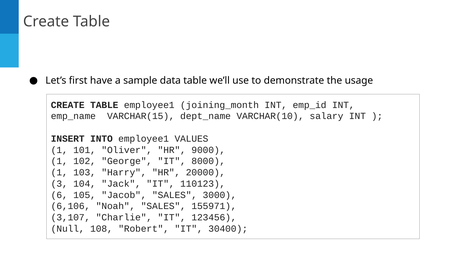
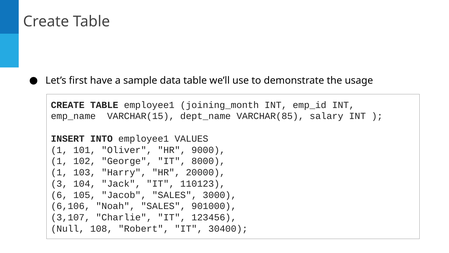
VARCHAR(10: VARCHAR(10 -> VARCHAR(85 (270, 116)
155971: 155971 -> 901000 (214, 206)
